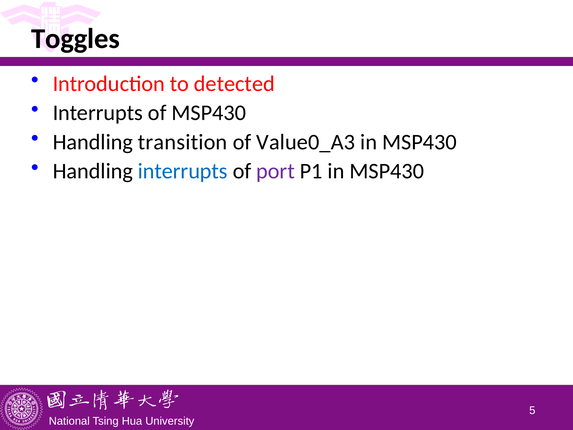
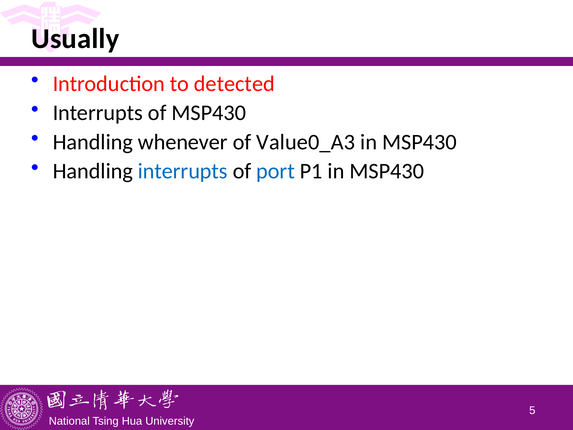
Toggles: Toggles -> Usually (75, 39)
transition: transition -> whenever (183, 142)
port colour: purple -> blue (276, 171)
